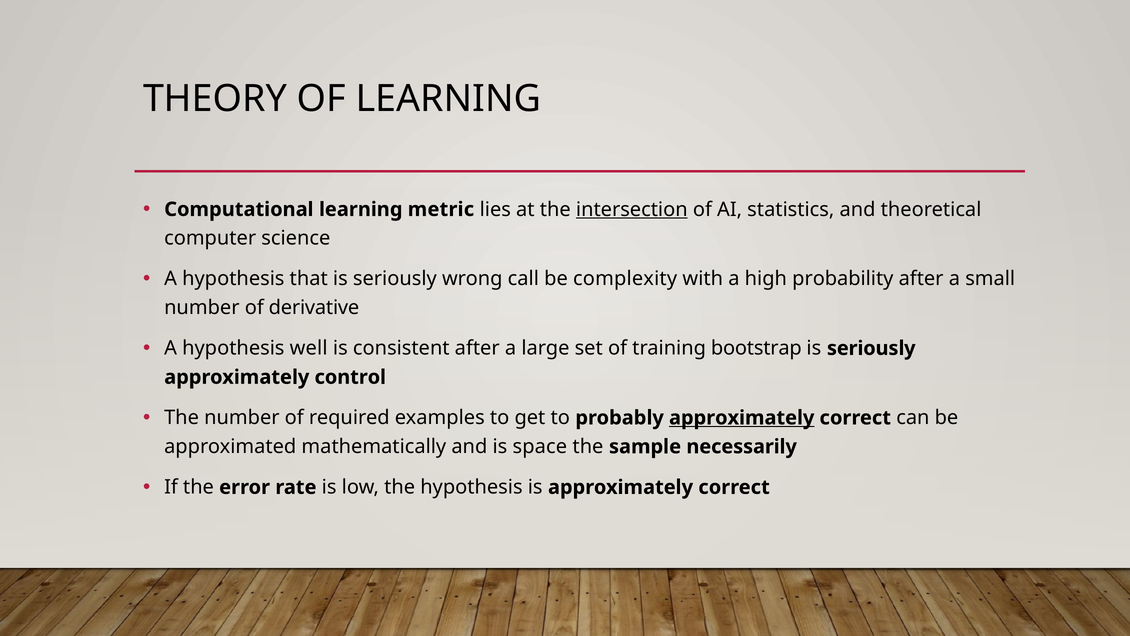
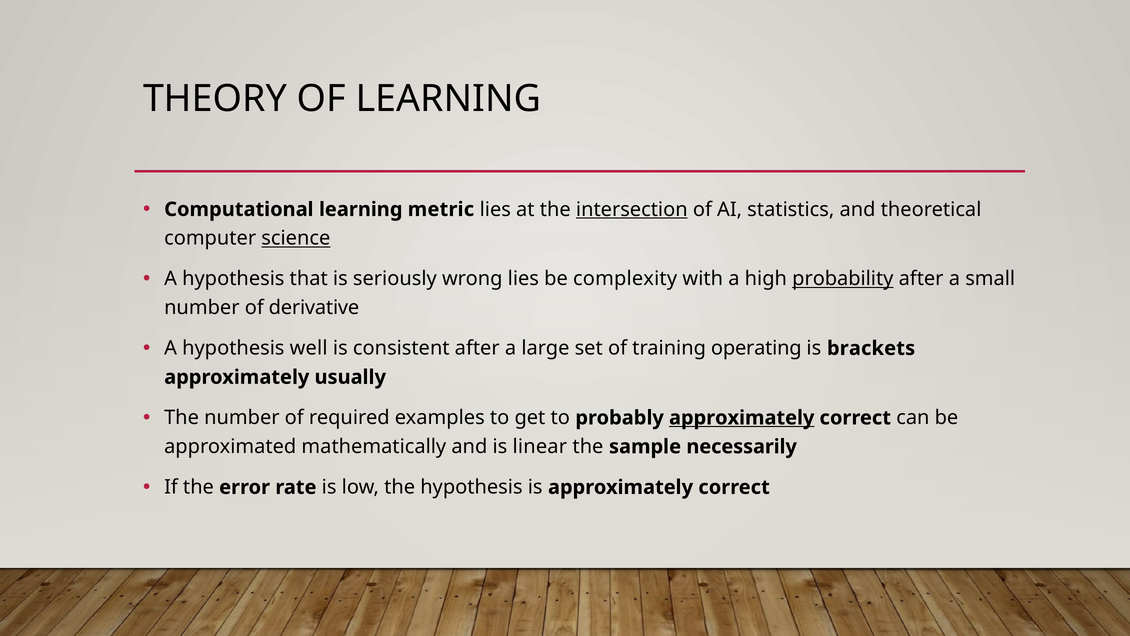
science underline: none -> present (296, 238)
wrong call: call -> lies (523, 279)
probability underline: none -> present (843, 279)
bootstrap: bootstrap -> operating (756, 348)
seriously: seriously -> brackets (871, 348)
control: control -> usually (350, 377)
space: space -> linear (540, 446)
